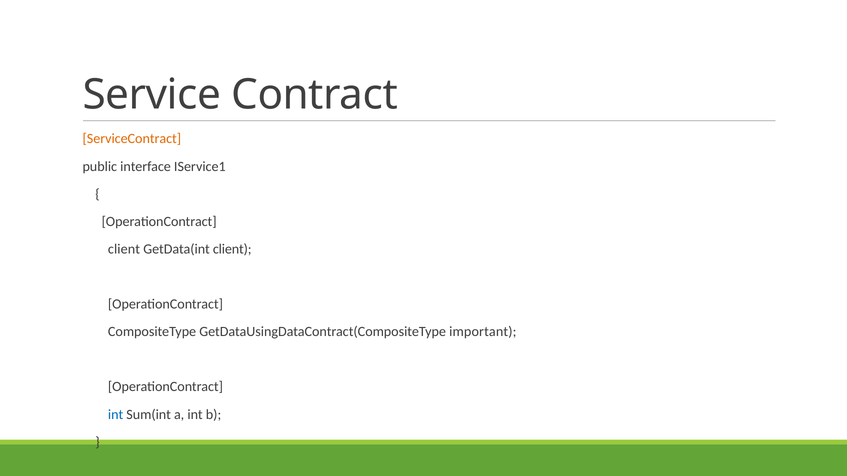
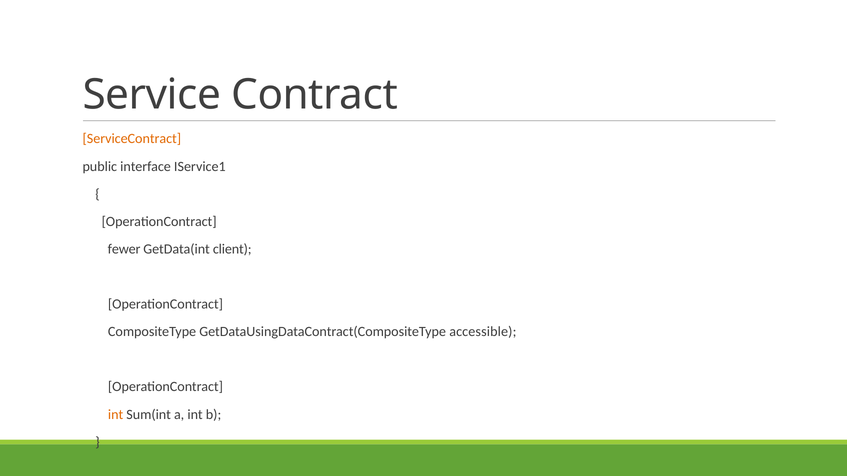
client: client -> fewer (124, 249)
important: important -> accessible (483, 332)
int colour: blue -> orange (116, 415)
